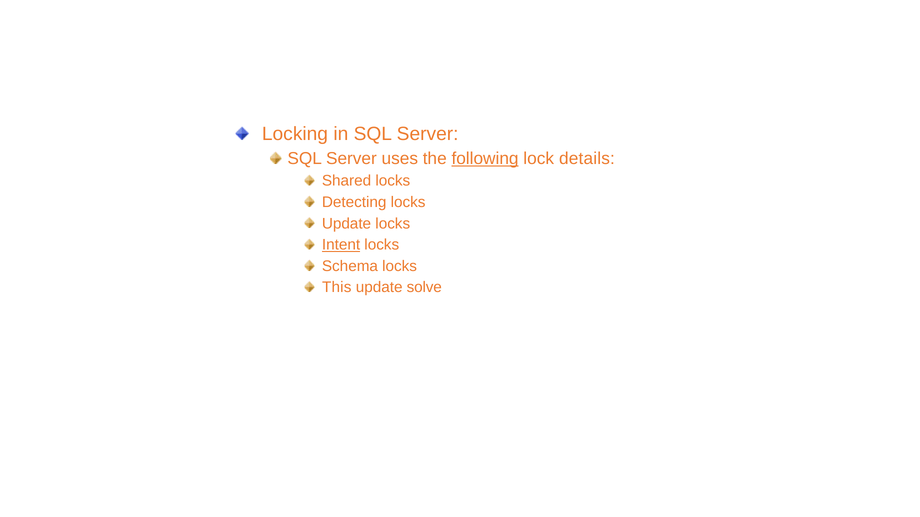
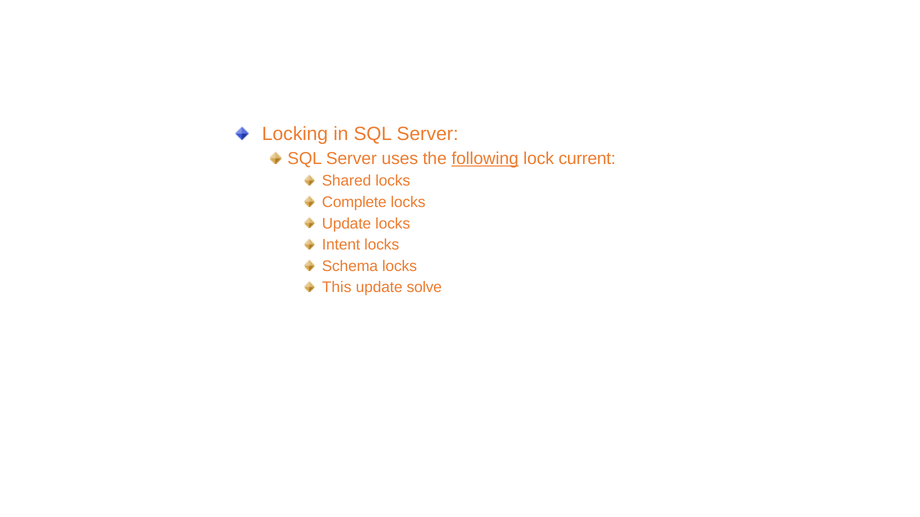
details: details -> current (587, 159)
Detecting: Detecting -> Complete (354, 202)
Intent underline: present -> none (341, 245)
